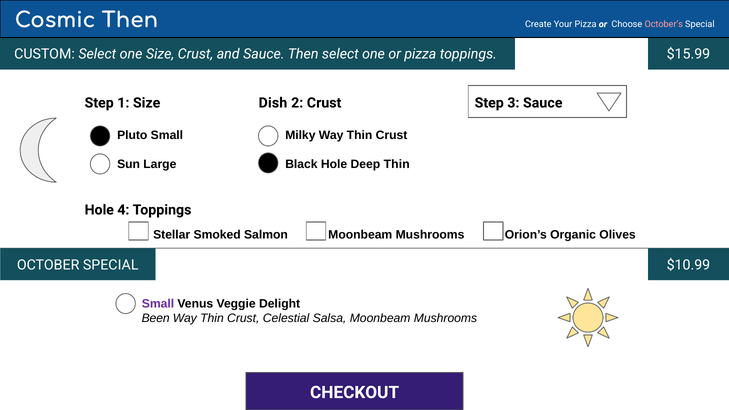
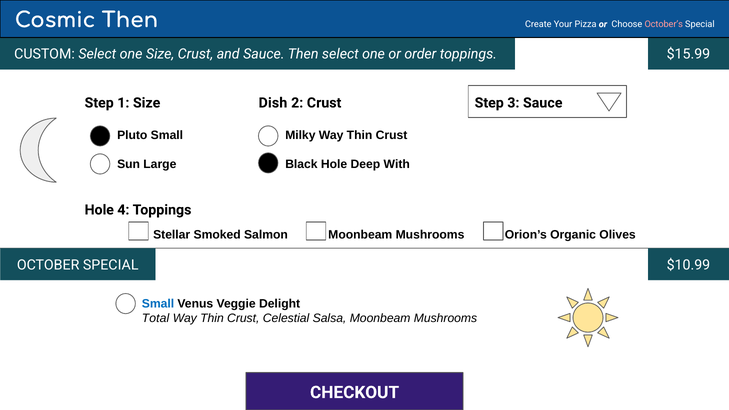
or pizza: pizza -> order (420, 54)
Deep Thin: Thin -> With (397, 164)
Small colour: purple -> blue (158, 304)
Been: Been -> Total (156, 318)
